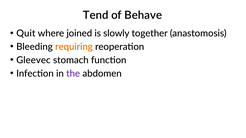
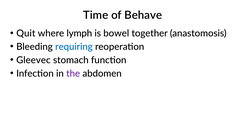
Tend: Tend -> Time (96, 15)
joined: joined -> lymph (79, 33)
slowly: slowly -> bowel (116, 33)
requiring colour: orange -> blue (74, 47)
